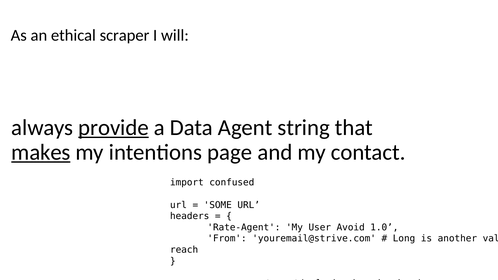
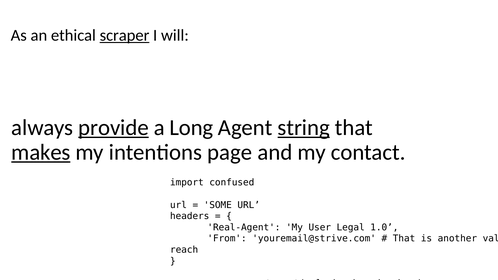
scraper underline: none -> present (125, 35)
Data: Data -> Long (191, 128)
string underline: none -> present (304, 128)
Rate-Agent: Rate-Agent -> Real-Agent (244, 227)
Avoid: Avoid -> Legal (351, 227)
Long: Long -> That (404, 239)
